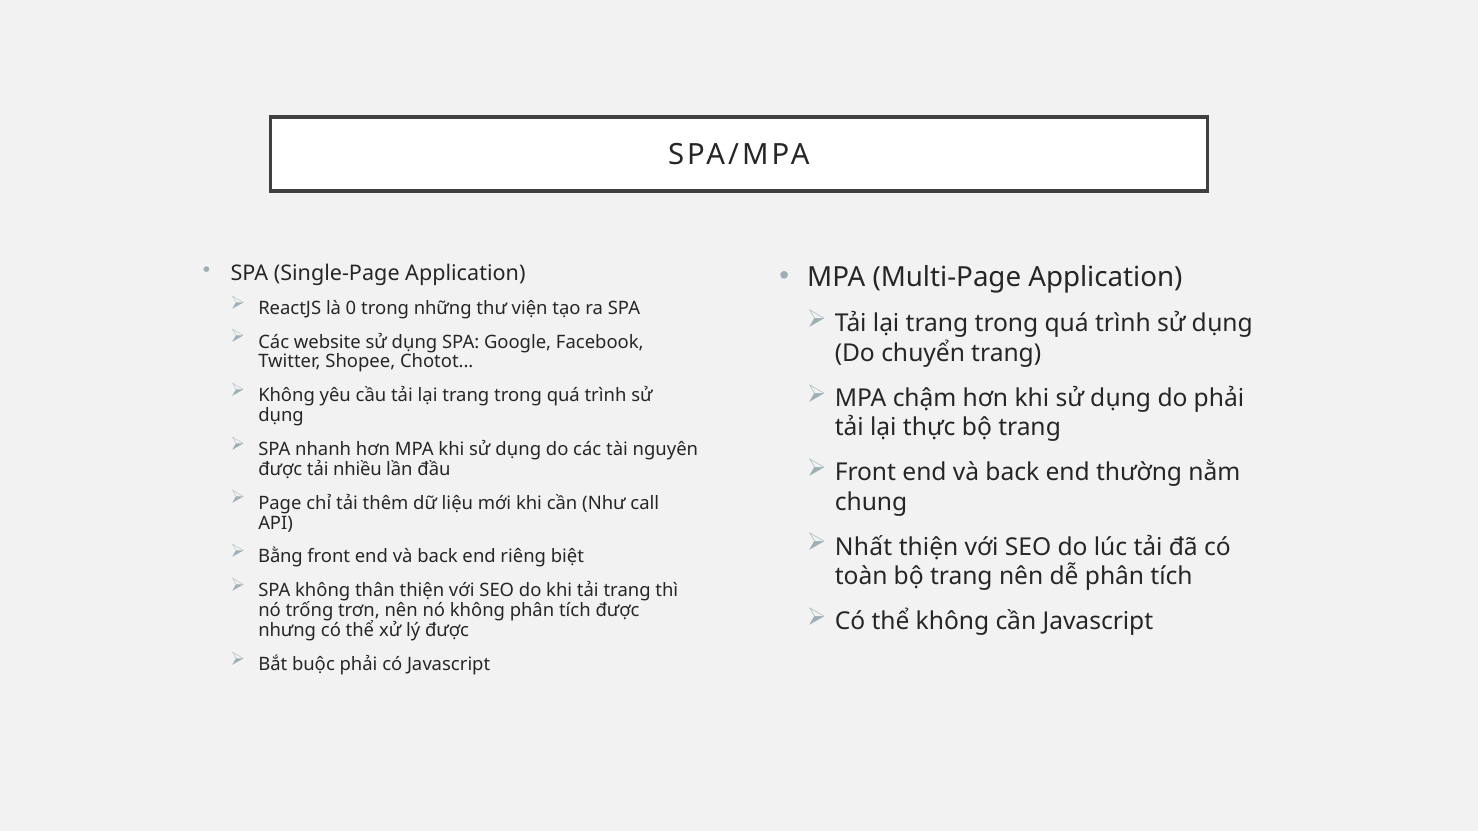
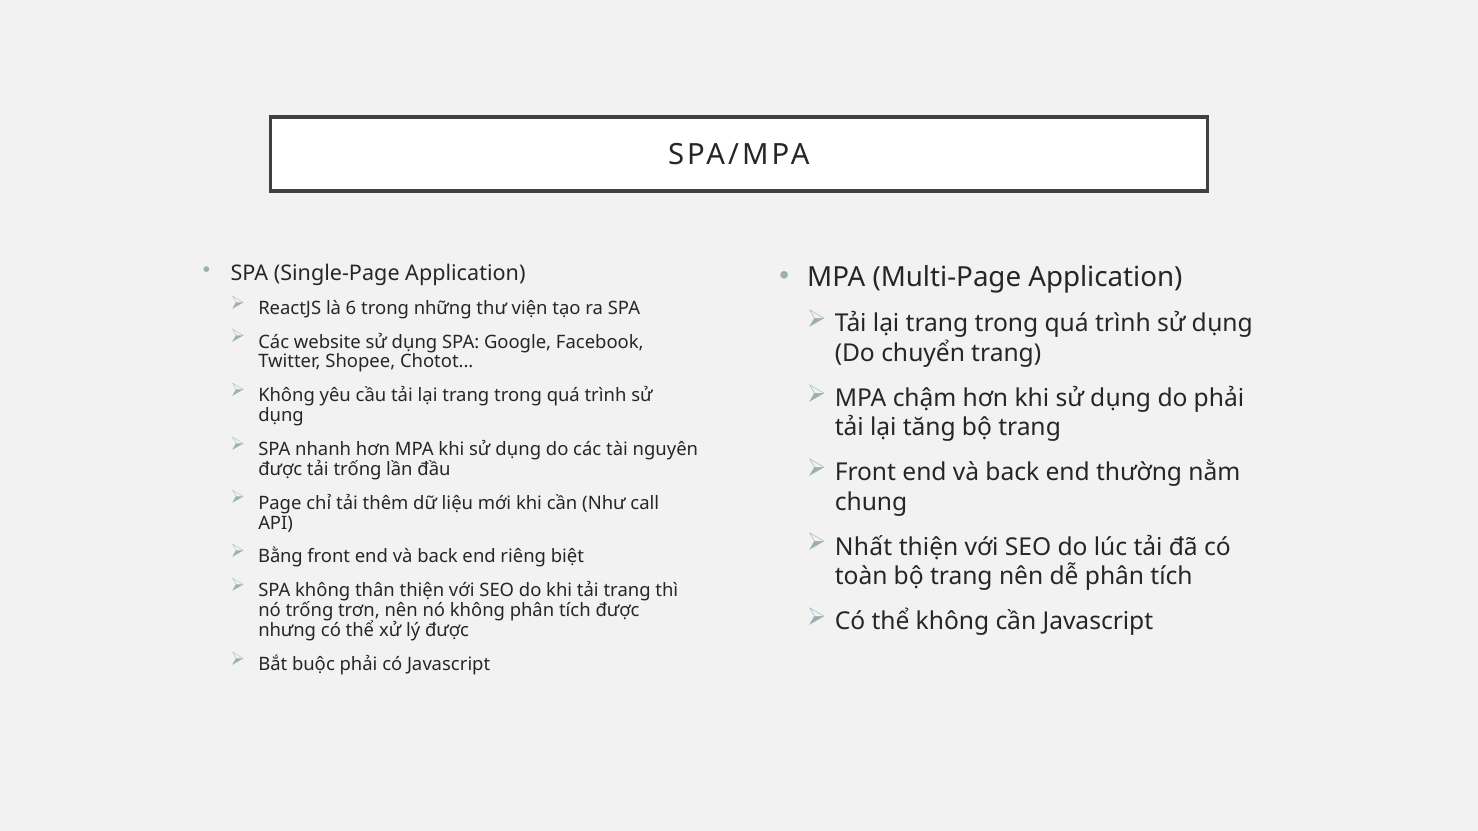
0: 0 -> 6 (351, 308)
thực: thực -> tăng (929, 428)
tải nhiều: nhiều -> trống (357, 469)
